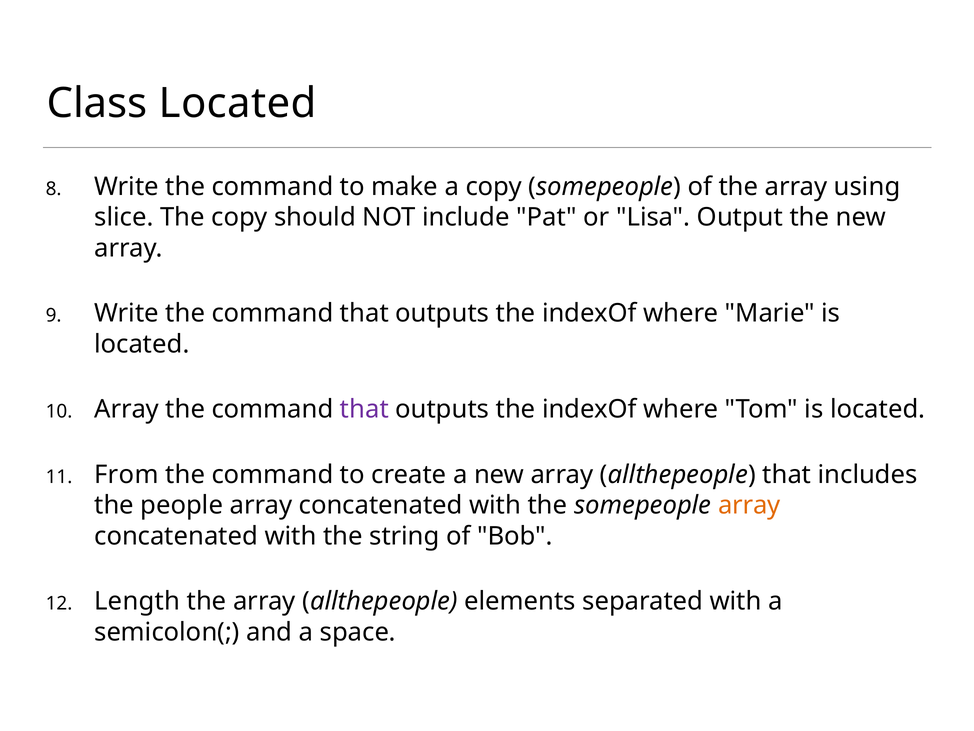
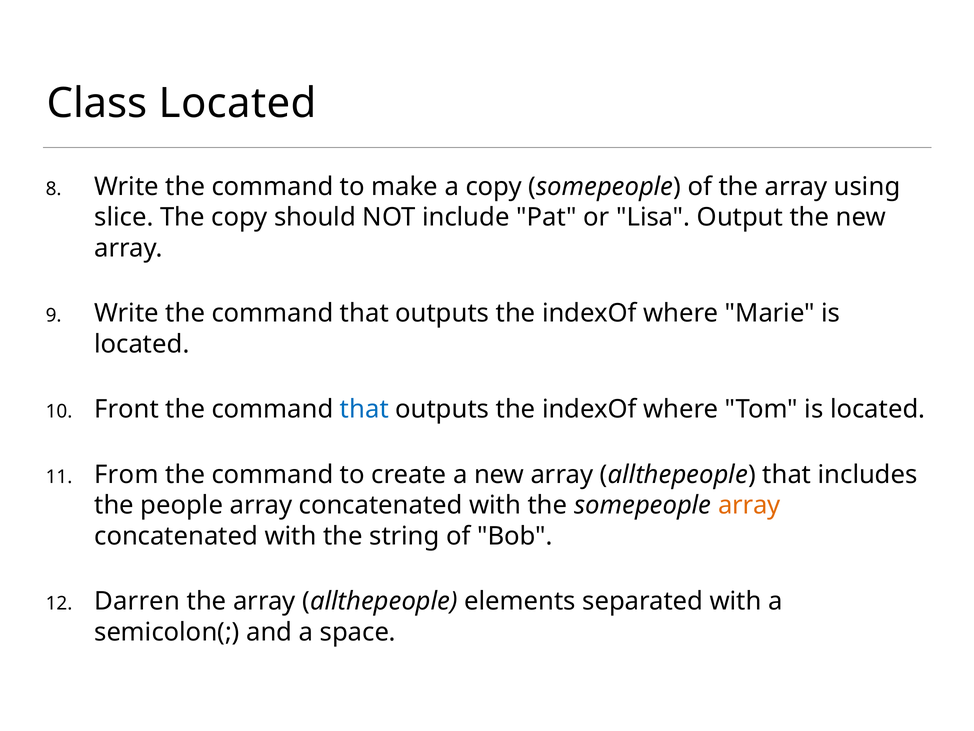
Array: Array -> Front (127, 409)
that colour: purple -> blue (364, 409)
Length: Length -> Darren (137, 601)
